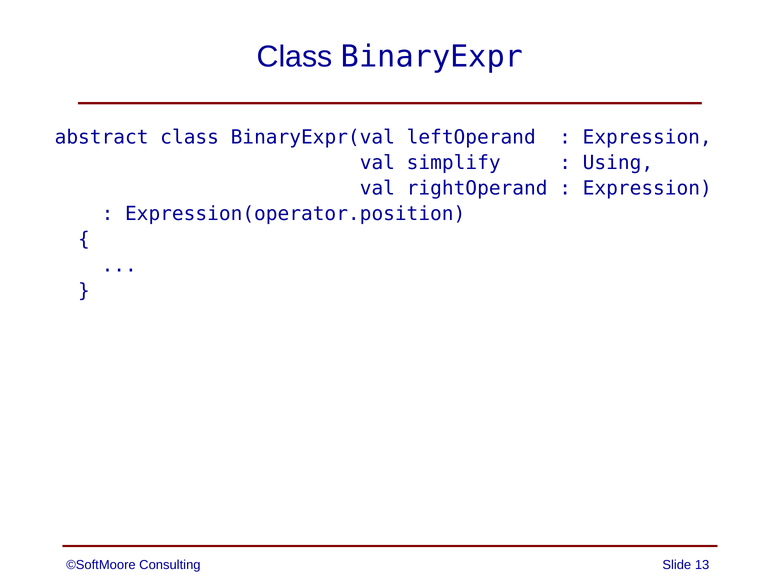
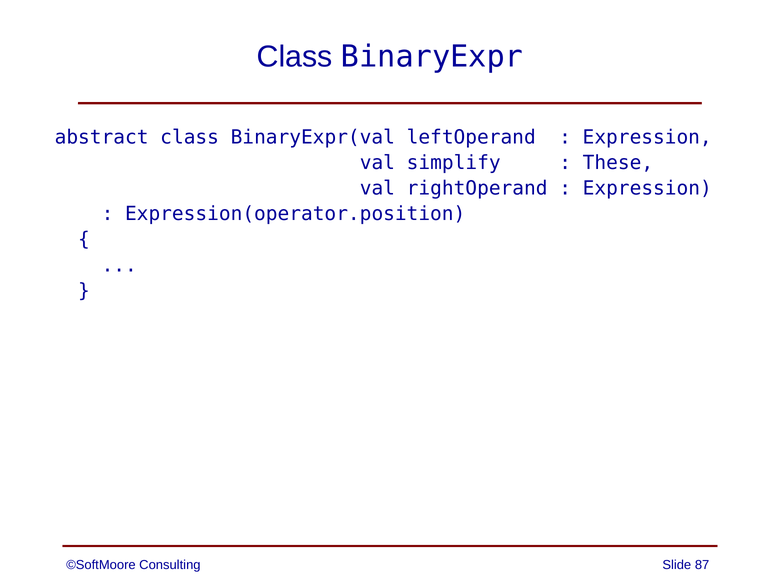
Using: Using -> These (618, 163)
13: 13 -> 87 (702, 565)
